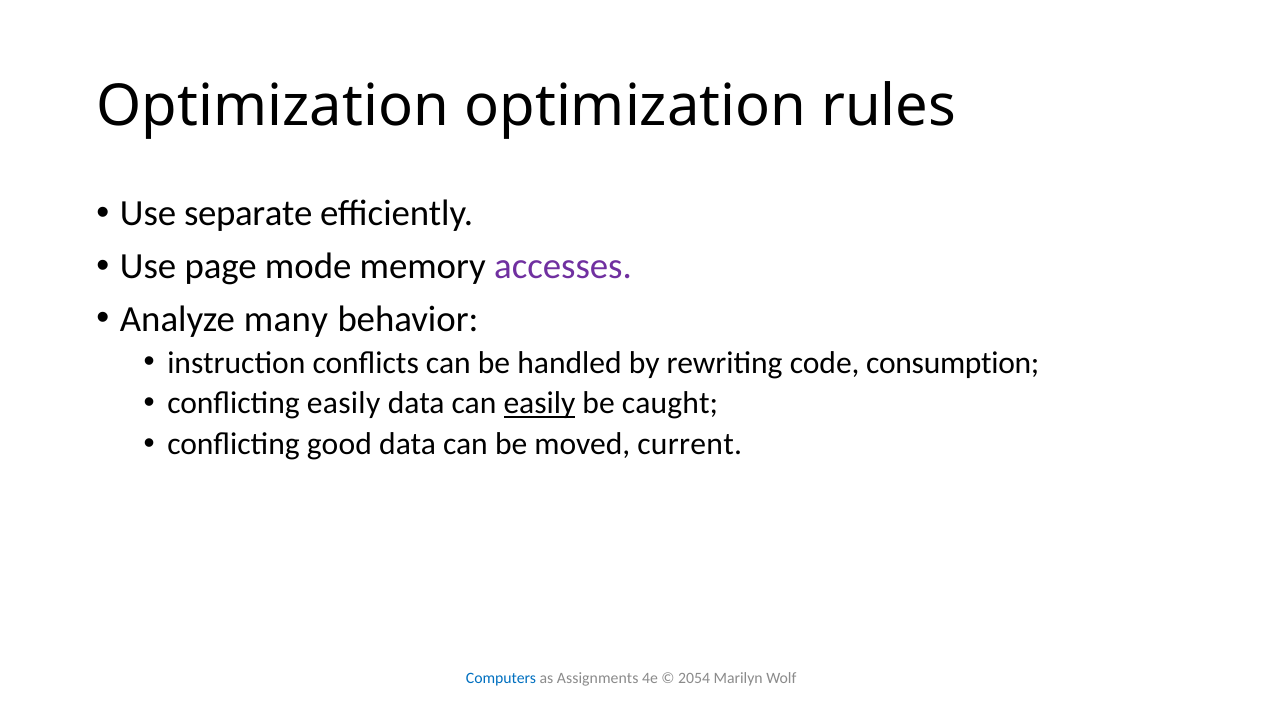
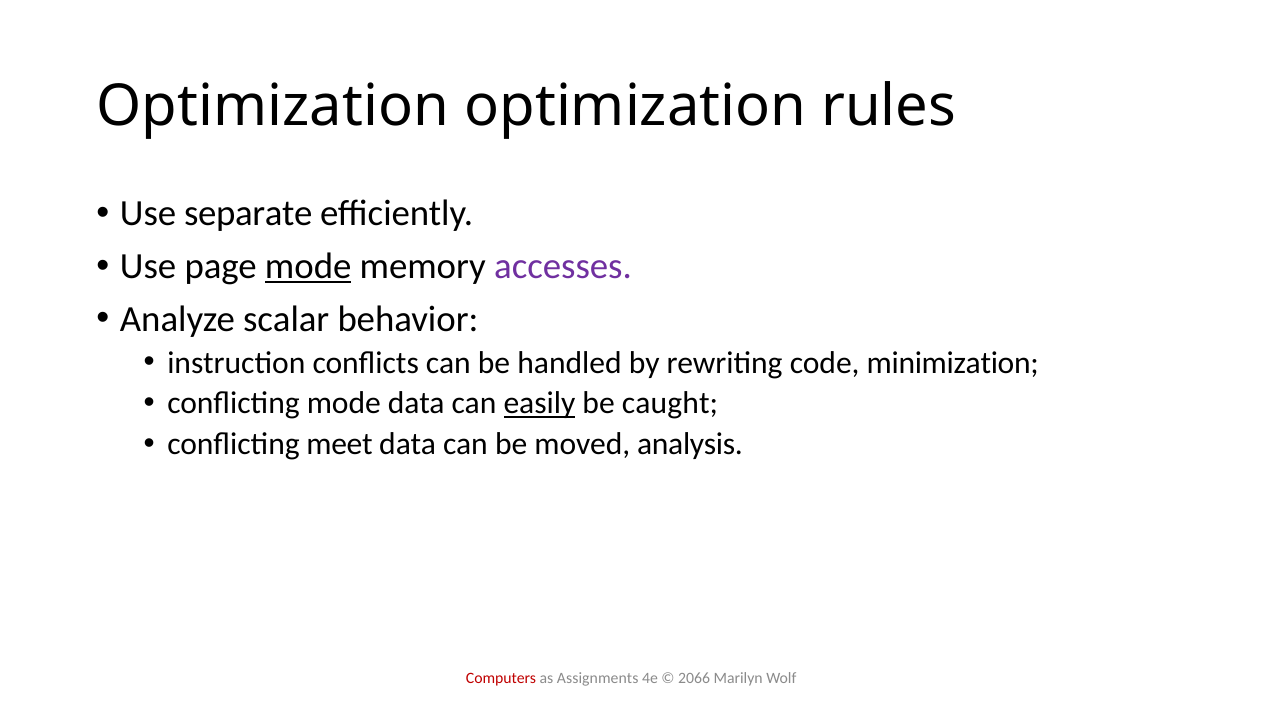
mode underline: none -> present (308, 266)
many: many -> scalar (286, 319)
consumption: consumption -> minimization (953, 363)
conflicting easily: easily -> mode (344, 404)
good: good -> meet (340, 444)
current: current -> analysis (690, 444)
Computers colour: blue -> red (501, 678)
2054: 2054 -> 2066 (694, 678)
